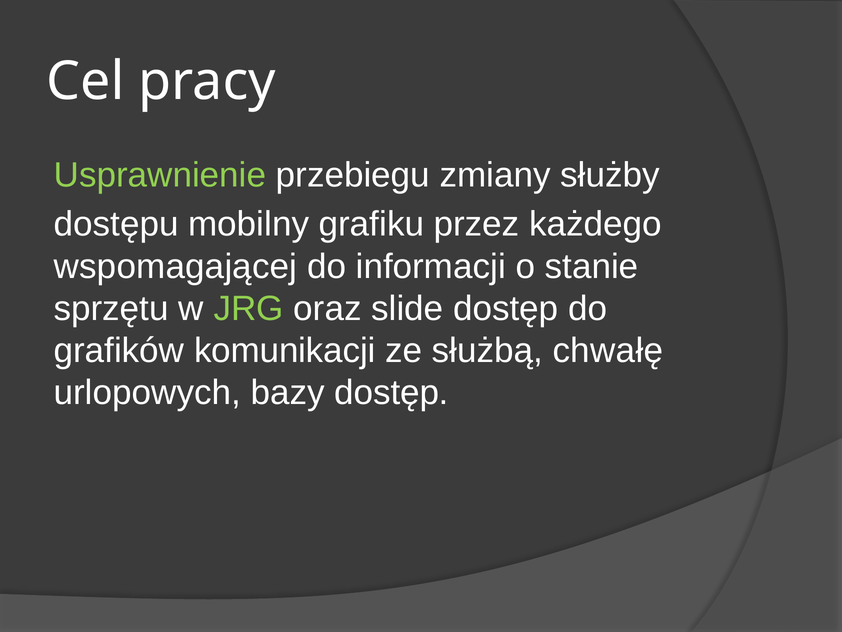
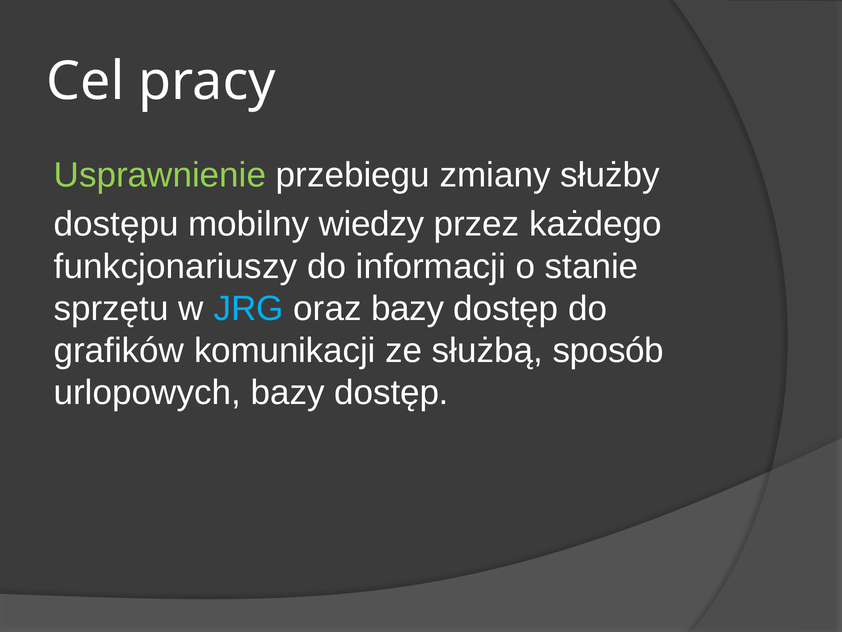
grafiku: grafiku -> wiedzy (372, 224)
wspomagającej: wspomagającej -> funkcjonariuszy (176, 266)
JRG colour: light green -> light blue (249, 308)
oraz slide: slide -> bazy (408, 308)
chwałę: chwałę -> sposób (608, 350)
